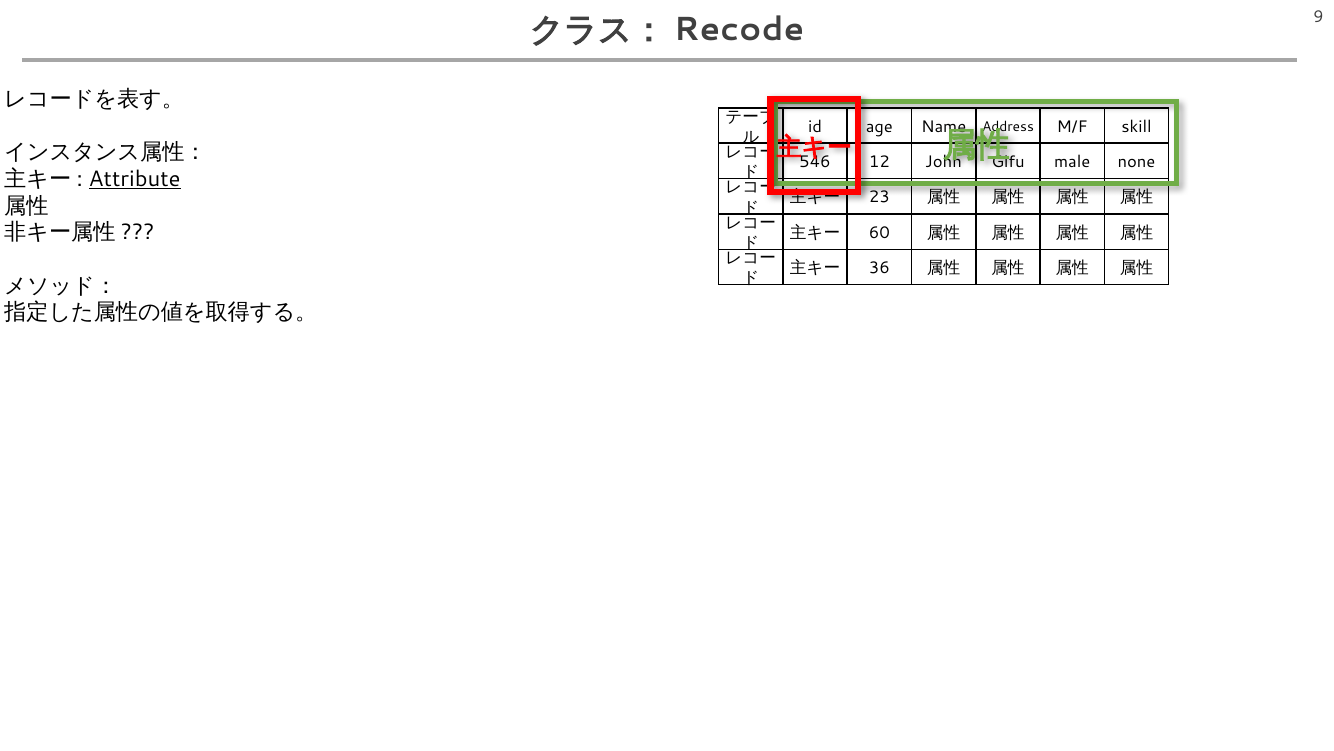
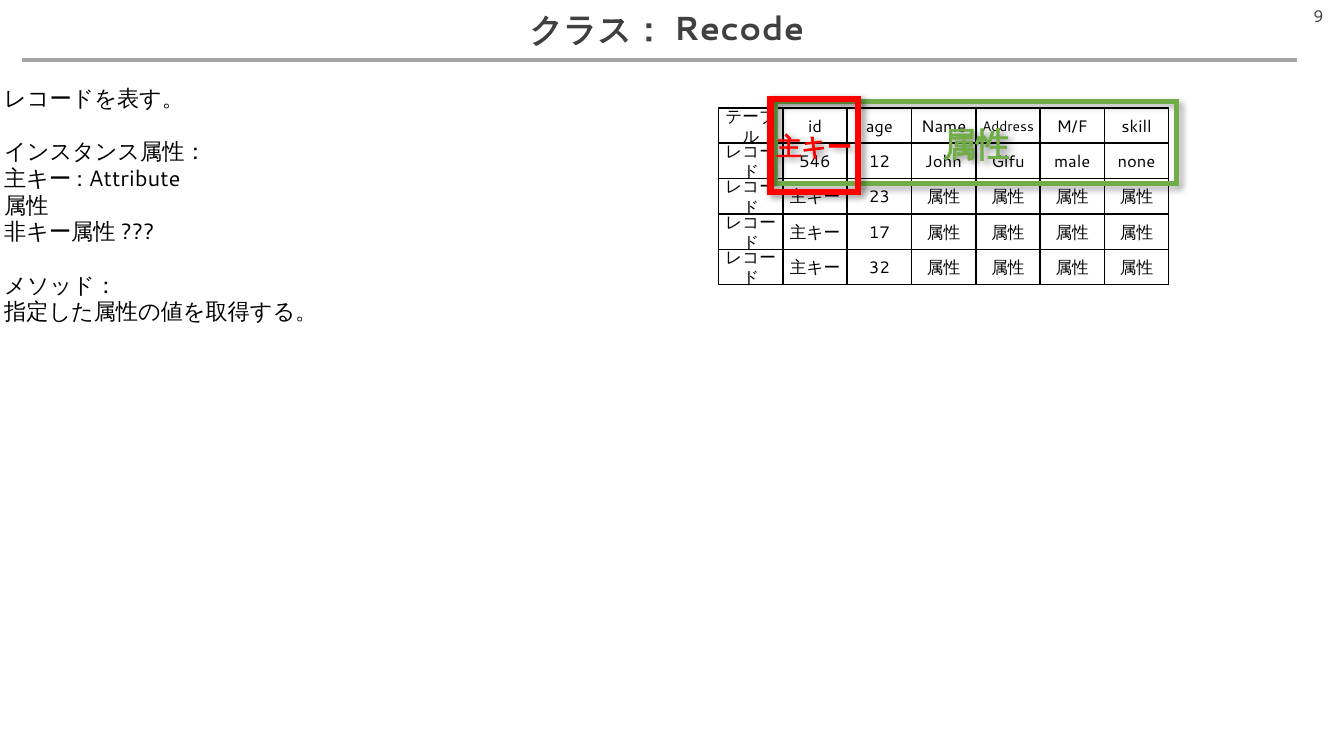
Attribute underline: present -> none (135, 179)
60: 60 -> 17 (879, 233)
36: 36 -> 32 (879, 268)
